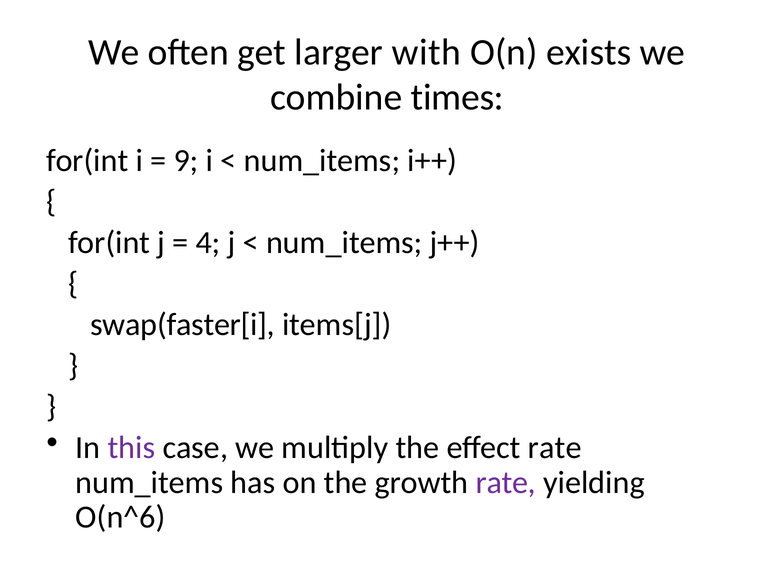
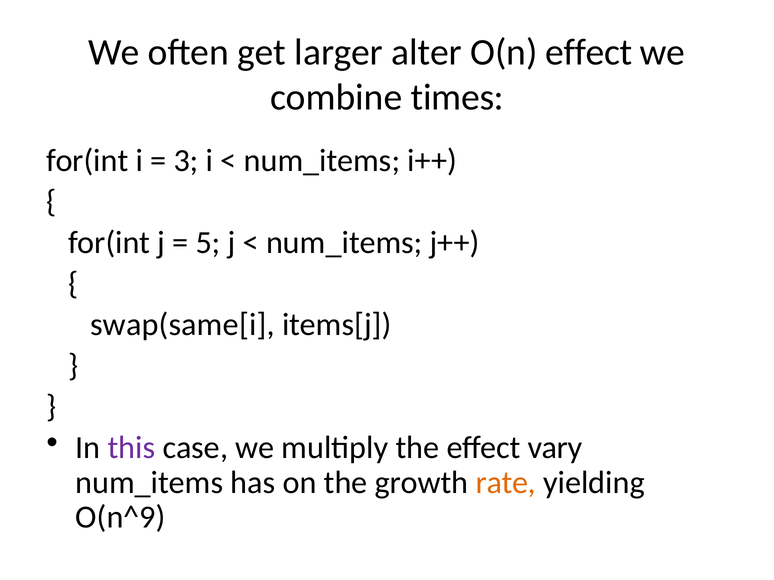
with: with -> alter (427, 52)
O(n exists: exists -> effect (589, 52)
9: 9 -> 3 (186, 161)
4: 4 -> 5 (208, 243)
swap(faster[i: swap(faster[i -> swap(same[i (182, 325)
effect rate: rate -> vary (555, 448)
rate colour: purple -> orange (506, 483)
O(n^6: O(n^6 -> O(n^9 (121, 518)
